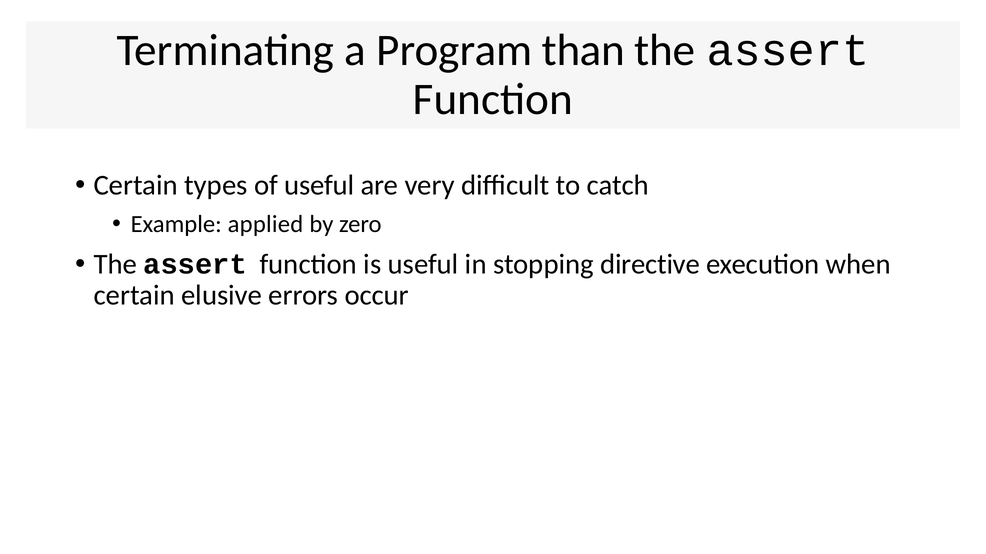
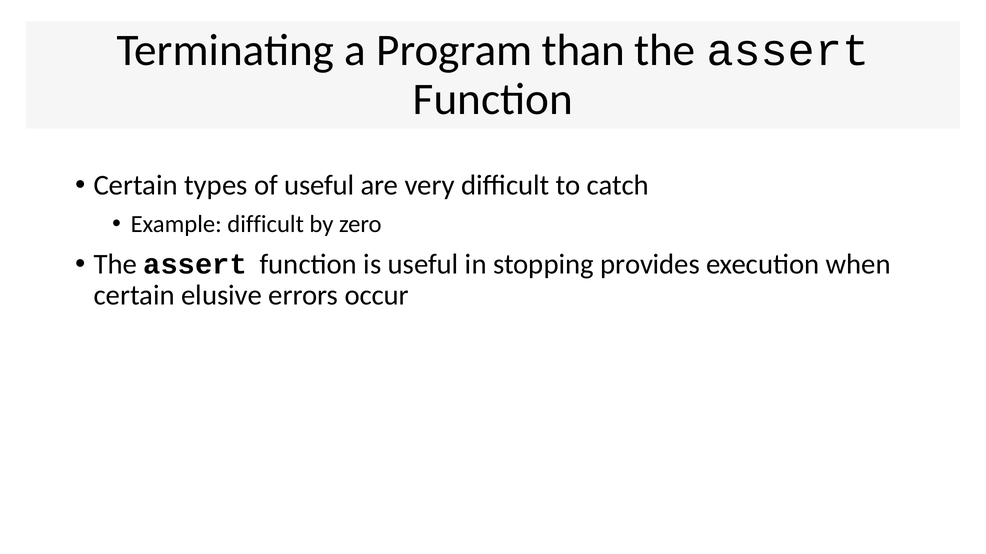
Example applied: applied -> difficult (266, 224)
directive: directive -> provides (650, 264)
